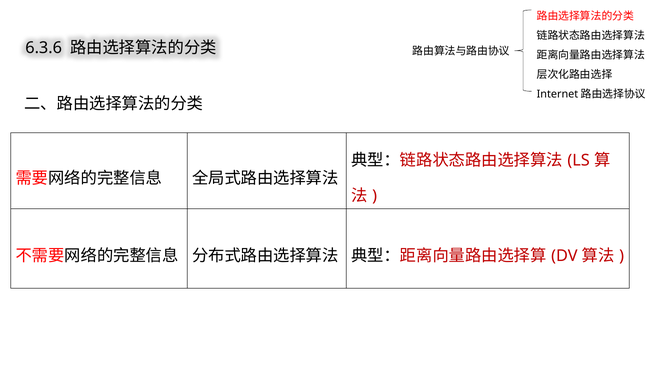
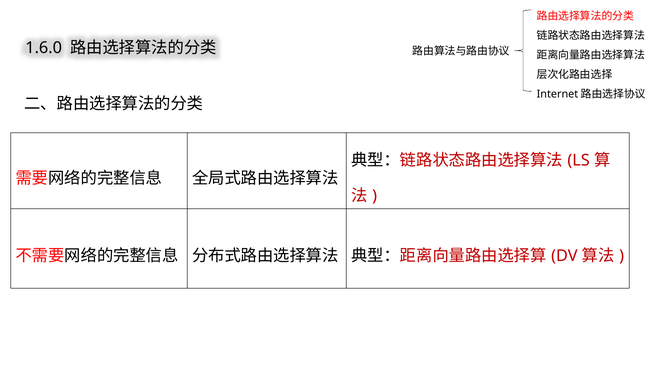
6.3.6: 6.3.6 -> 1.6.0 (44, 48)
